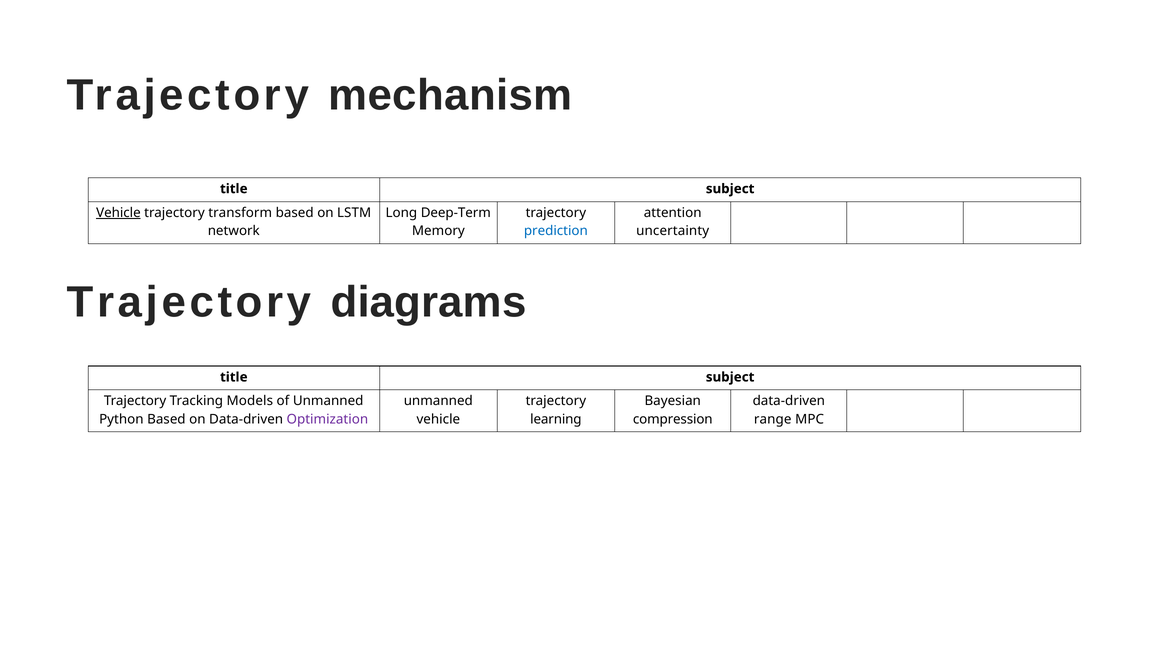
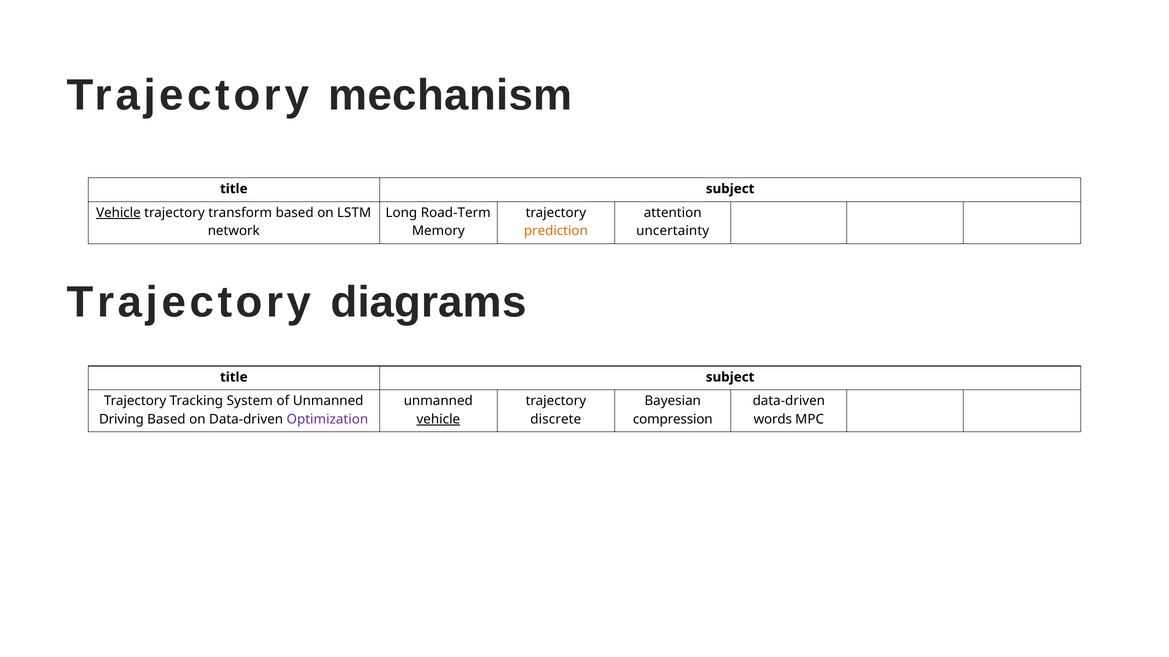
Deep-Term: Deep-Term -> Road-Term (456, 213)
prediction colour: blue -> orange (556, 231)
Models: Models -> System (250, 401)
Python: Python -> Driving (121, 420)
vehicle underline: none -> present (438, 420)
learning: learning -> discrete (556, 420)
range: range -> words (773, 420)
